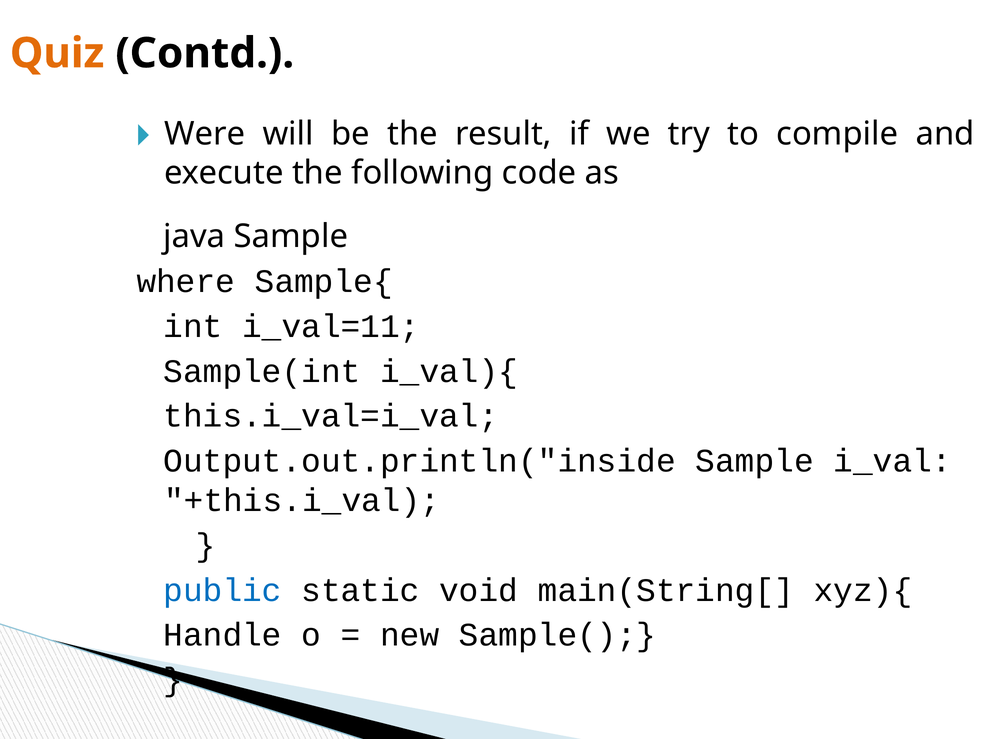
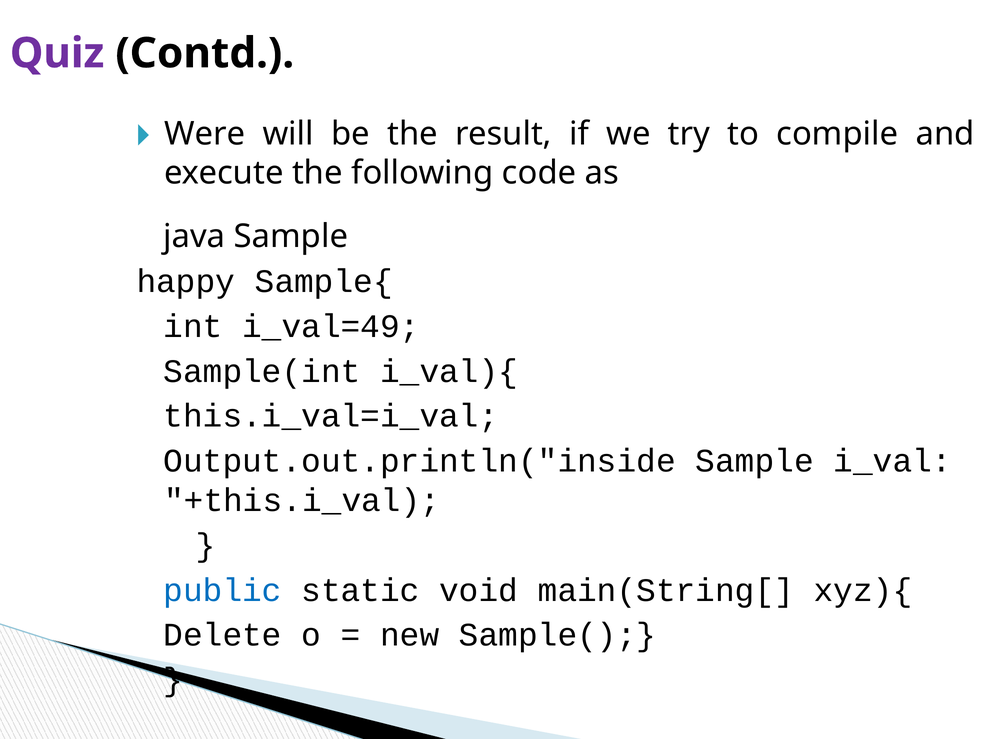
Quiz colour: orange -> purple (57, 53)
where: where -> happy (186, 281)
i_val=11: i_val=11 -> i_val=49 (331, 326)
Handle: Handle -> Delete (223, 635)
